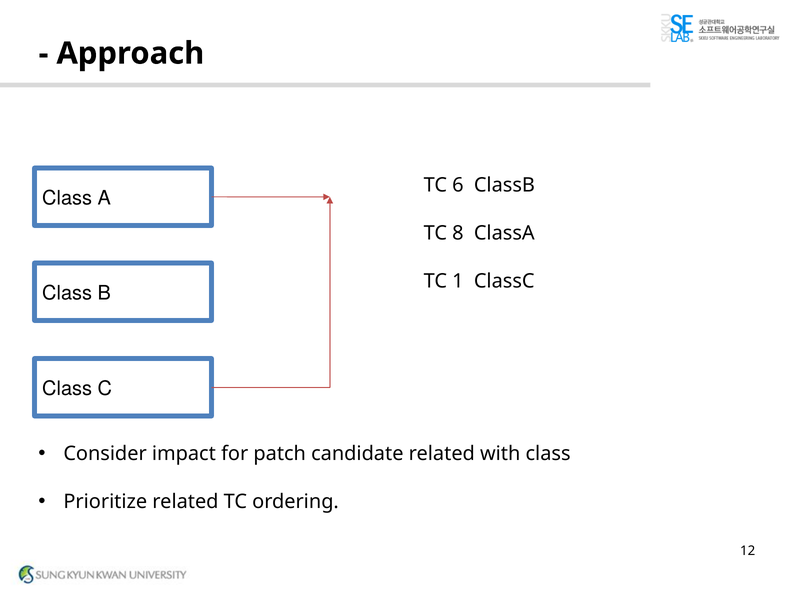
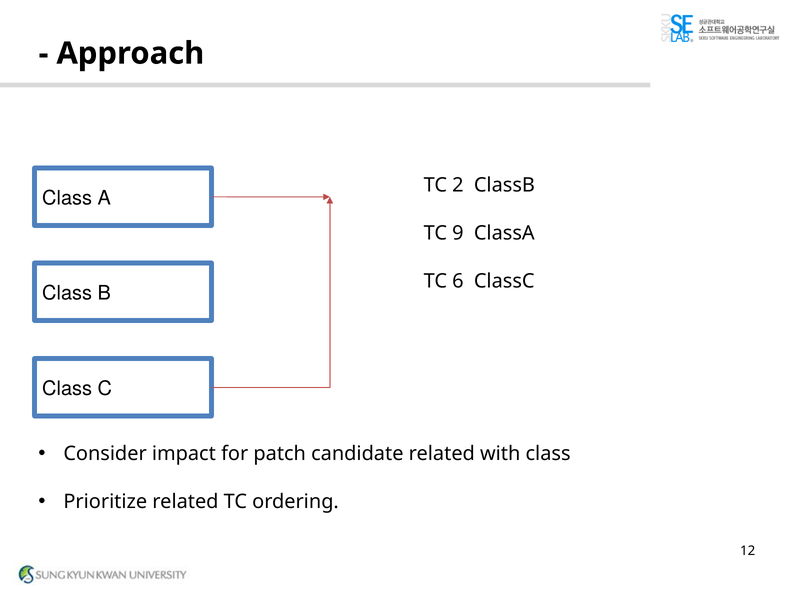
6: 6 -> 2 (458, 185)
8: 8 -> 9 (458, 233)
1: 1 -> 6 (458, 281)
